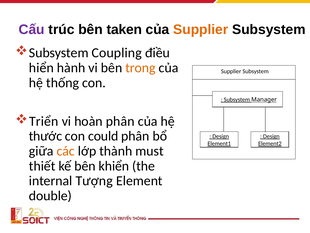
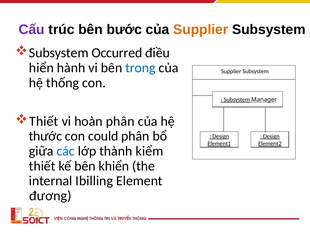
taken: taken -> bước (124, 29)
Coupling: Coupling -> Occurred (117, 53)
trong colour: orange -> blue (141, 68)
Triển: Triển -> Thiết (44, 121)
các colour: orange -> blue (66, 151)
must: must -> kiểm (150, 151)
Tượng: Tượng -> Ibilling (94, 181)
double: double -> đương (50, 195)
